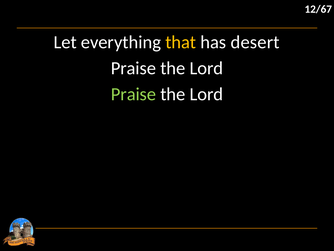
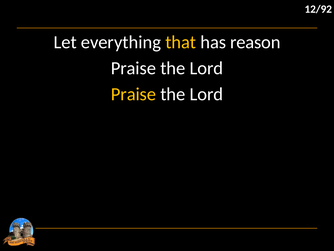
12/67: 12/67 -> 12/92 (318, 9)
desert: desert -> reason (255, 42)
Praise colour: light green -> yellow (134, 94)
